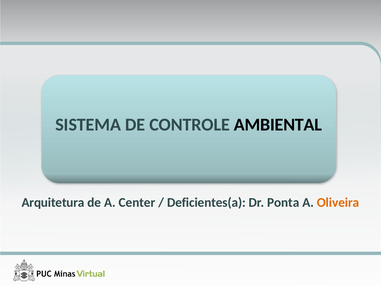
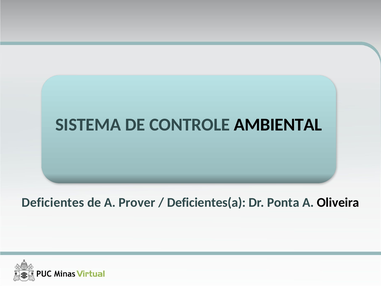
Arquitetura: Arquitetura -> Deficientes (53, 202)
Center: Center -> Prover (137, 202)
Oliveira colour: orange -> black (338, 202)
